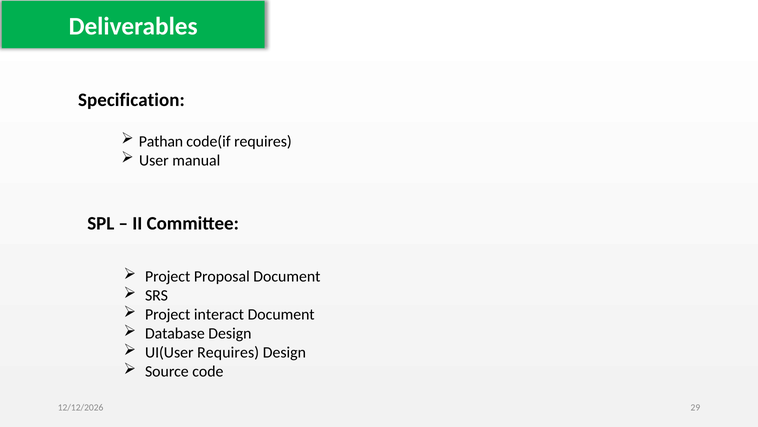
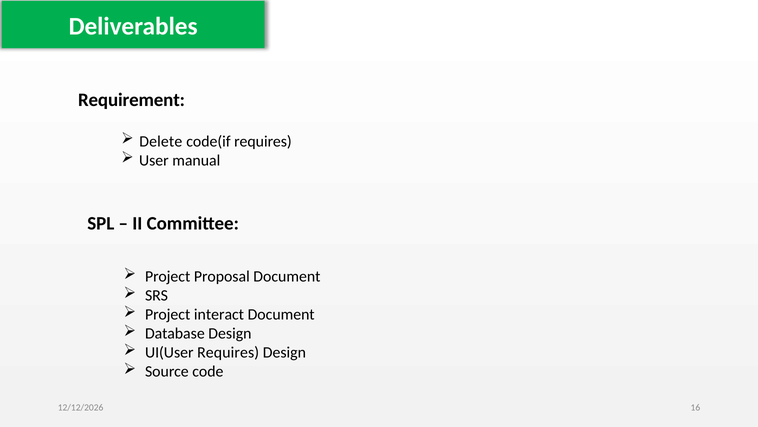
Specification: Specification -> Requirement (131, 100)
Pathan: Pathan -> Delete (161, 141)
29: 29 -> 16 (695, 407)
